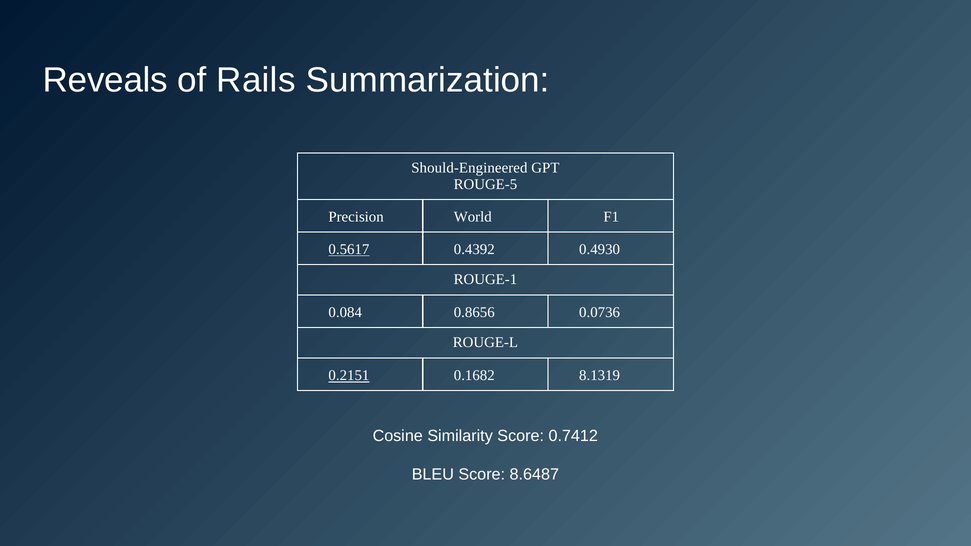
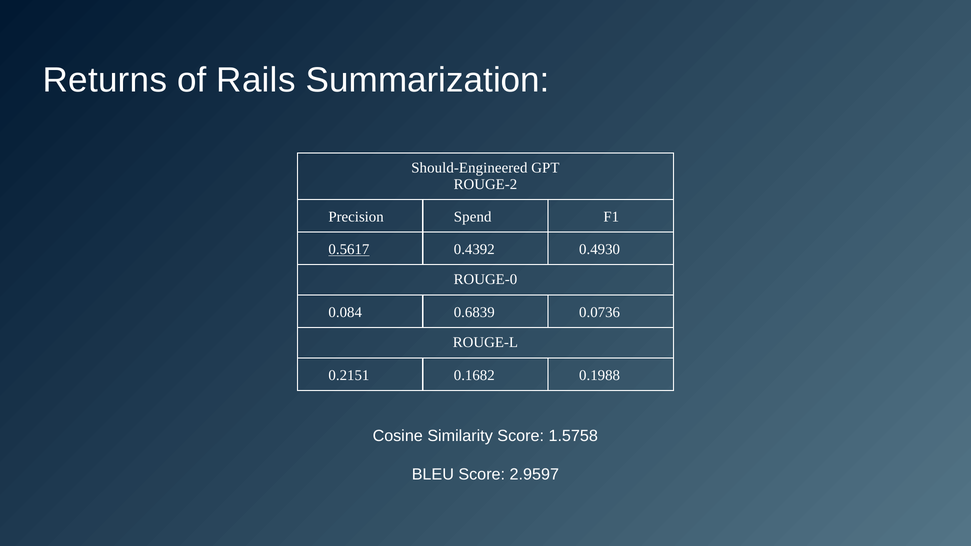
Reveals: Reveals -> Returns (105, 80)
ROUGE-5: ROUGE-5 -> ROUGE-2 (485, 185)
World: World -> Spend (473, 217)
ROUGE-1: ROUGE-1 -> ROUGE-0 (485, 280)
0.8656: 0.8656 -> 0.6839 (474, 313)
0.2151 underline: present -> none (349, 376)
8.1319: 8.1319 -> 0.1988 (600, 376)
0.7412: 0.7412 -> 1.5758 (573, 436)
8.6487: 8.6487 -> 2.9597 (534, 474)
